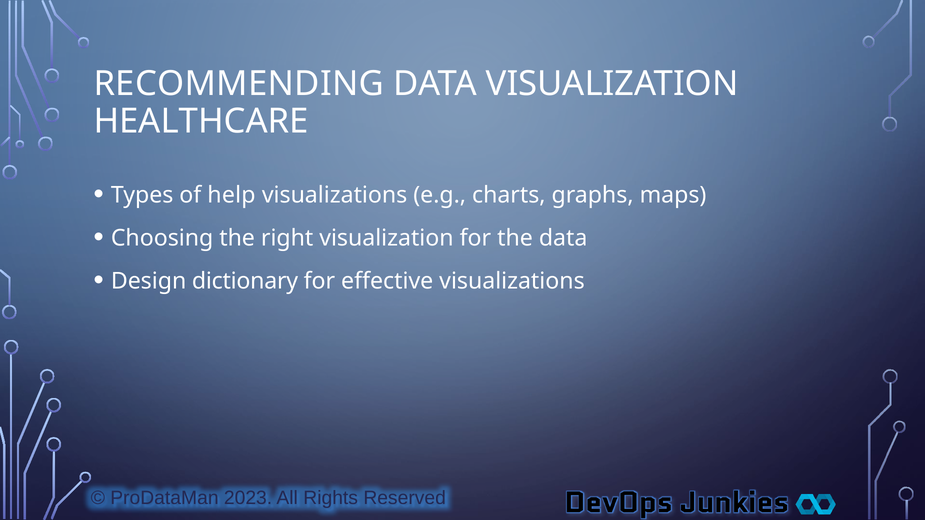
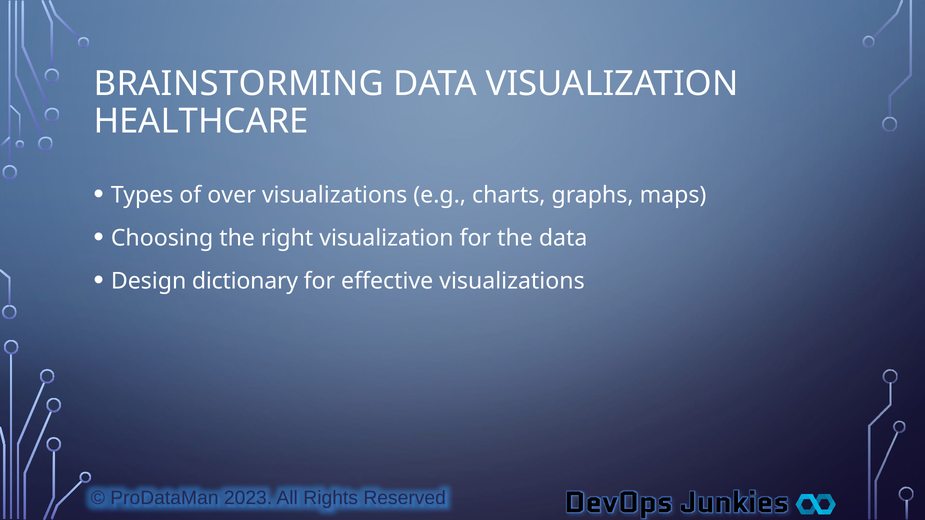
RECOMMENDING: RECOMMENDING -> BRAINSTORMING (239, 84)
help: help -> over (232, 195)
